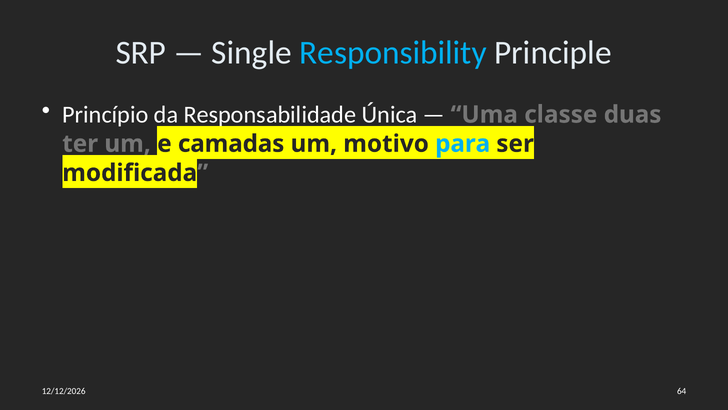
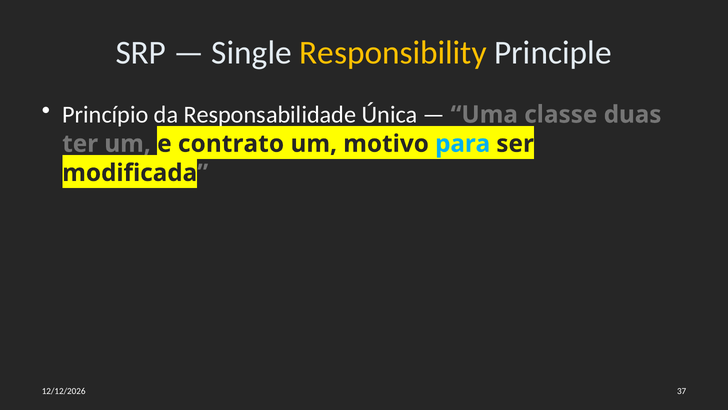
Responsibility colour: light blue -> yellow (393, 53)
camadas: camadas -> contrato (231, 144)
64: 64 -> 37 (682, 391)
